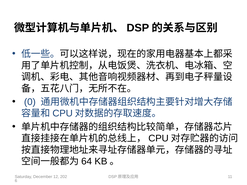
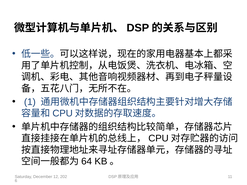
0: 0 -> 1 (30, 102)
